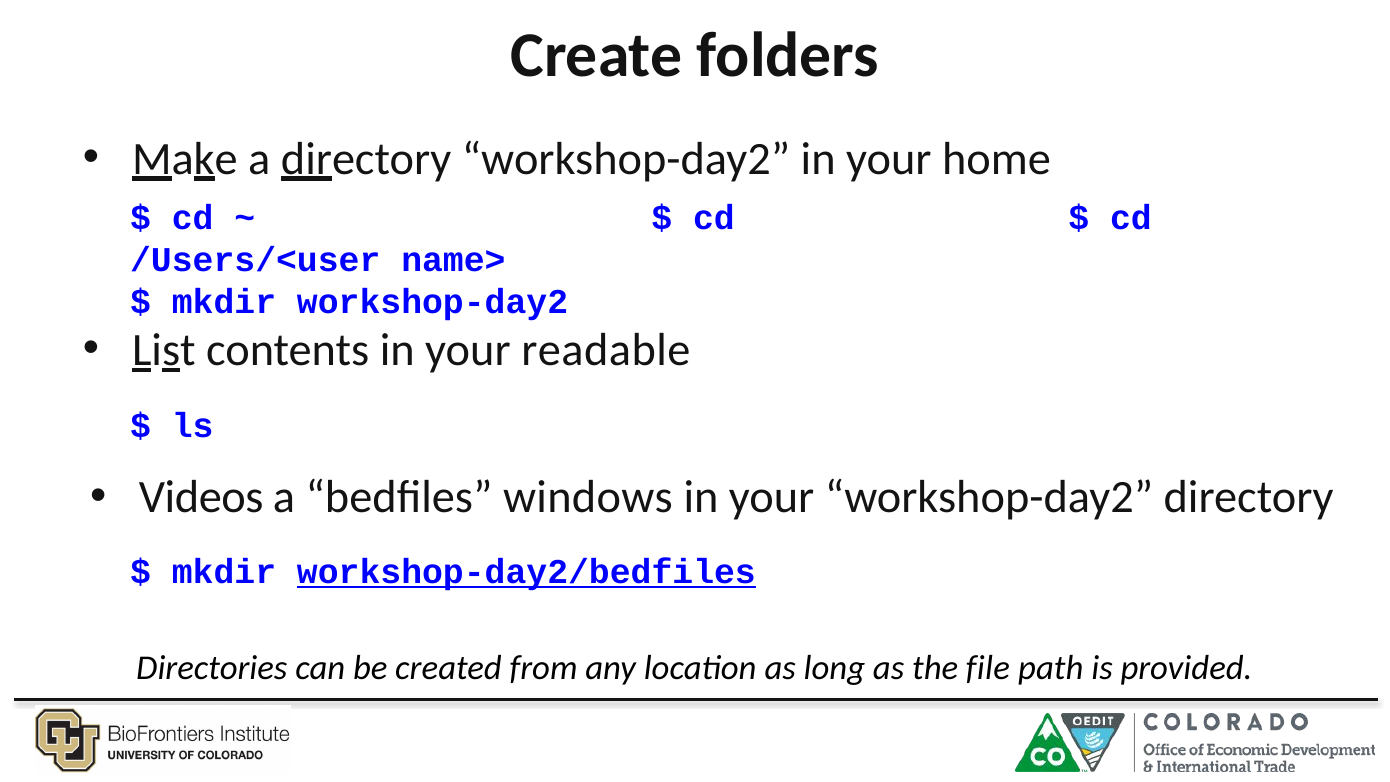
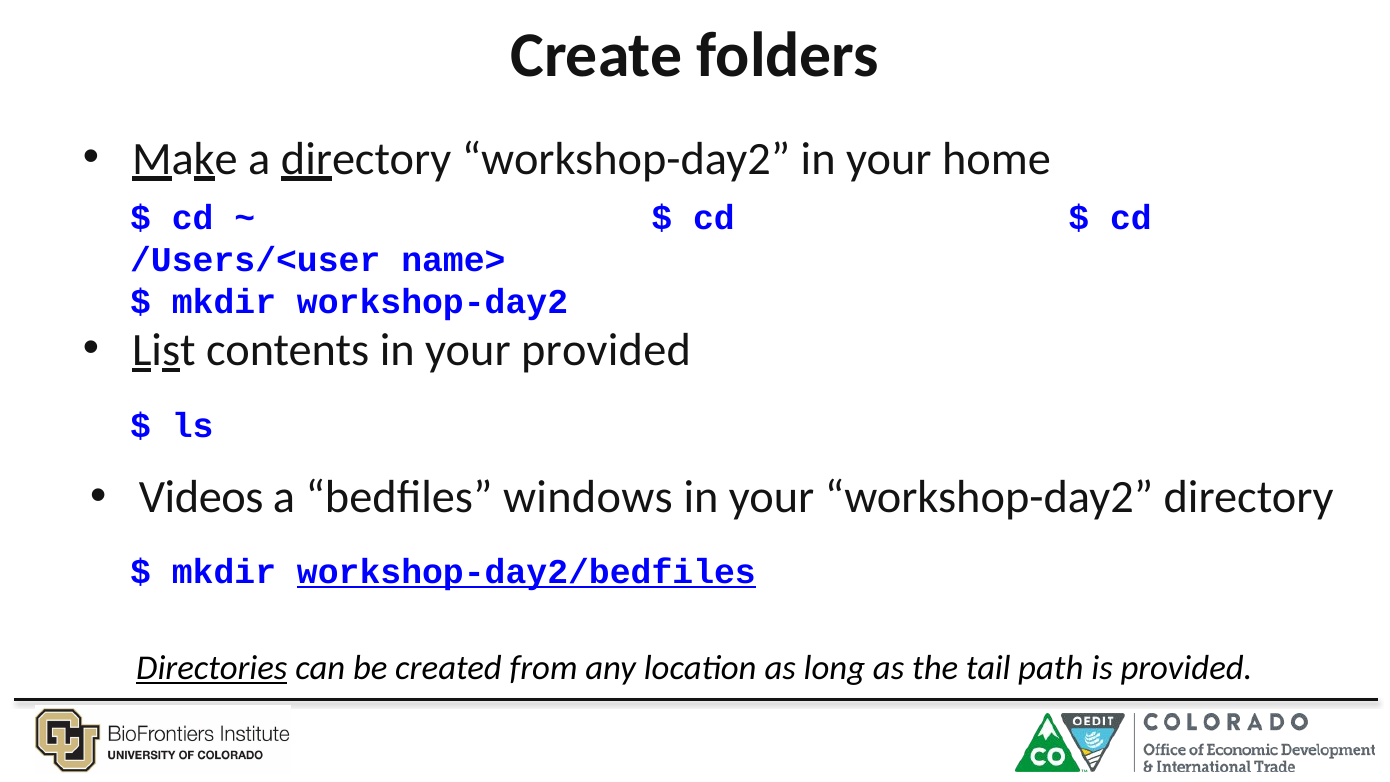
your readable: readable -> provided (606, 350)
Directories underline: none -> present (212, 668)
file: file -> tail (988, 668)
